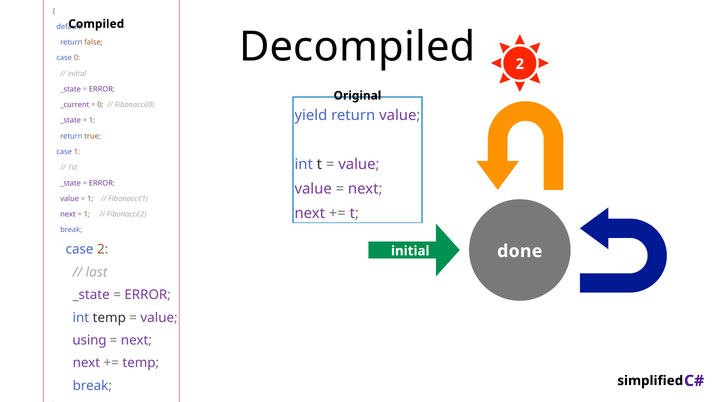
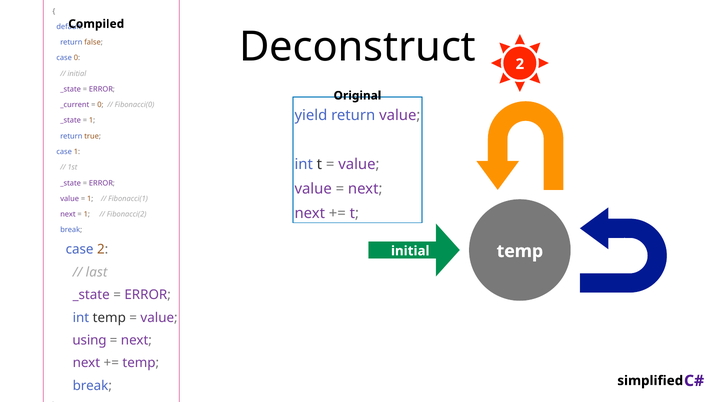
Decompiled: Decompiled -> Deconstruct (358, 47)
done: done -> temp (520, 251)
